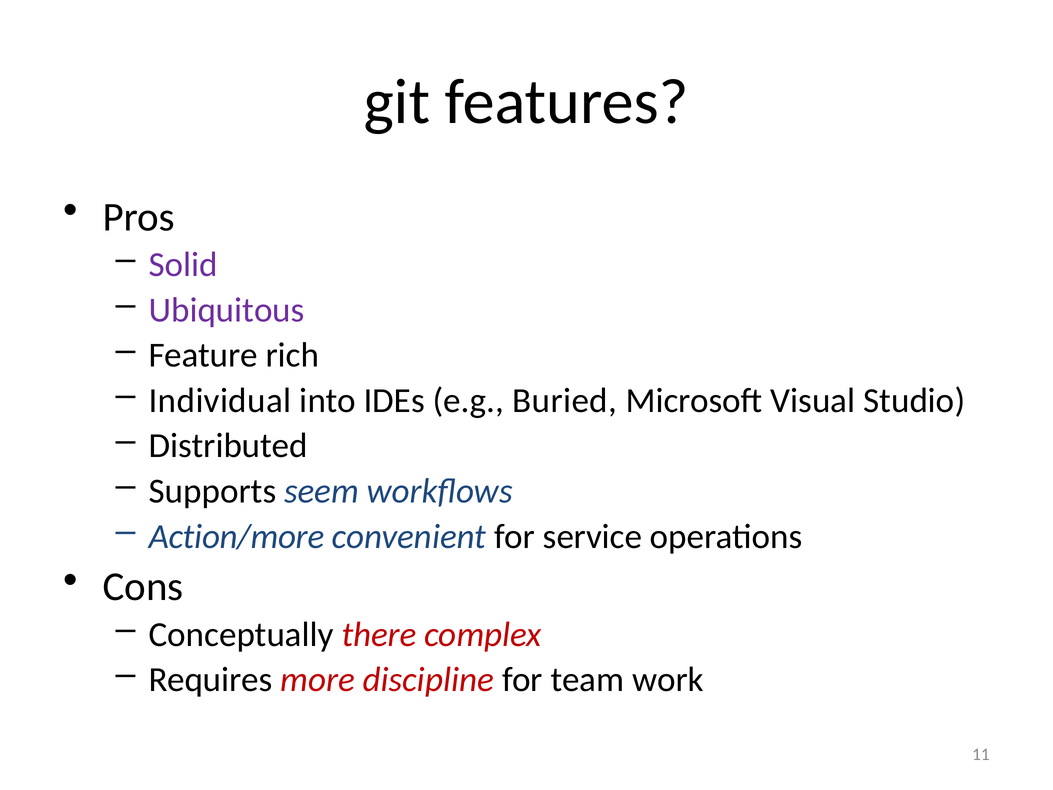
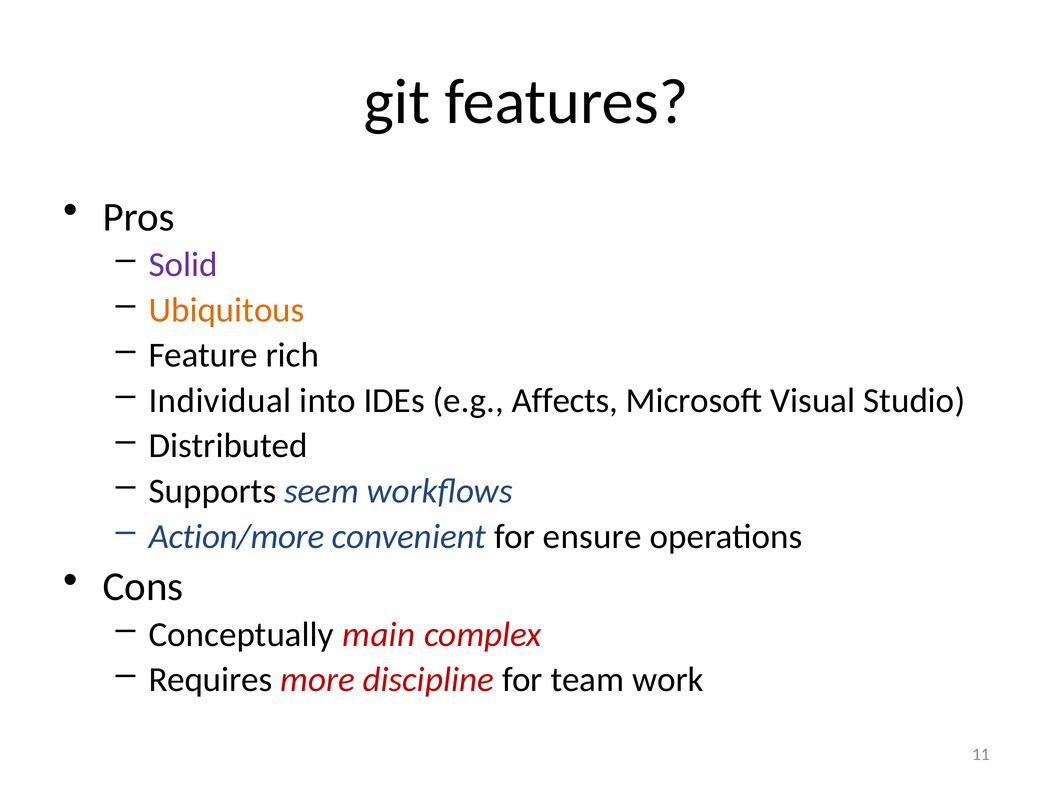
Ubiquitous colour: purple -> orange (227, 310)
Buried: Buried -> Affects (565, 400)
service: service -> ensure (592, 536)
there: there -> main (379, 634)
